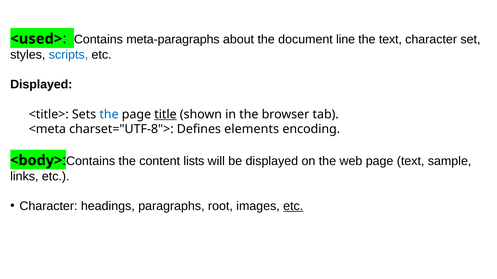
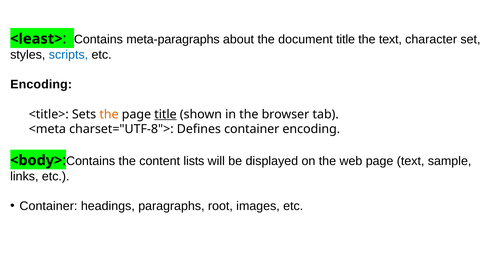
<used>: <used> -> <least> (36, 39)
document line: line -> title (346, 40)
Displayed: Displayed -> Encoding (41, 85)
the colour: blue -> orange (109, 115)
Defines elements: elements -> container (252, 129)
Character: Character -> Container (48, 207)
etc underline: present -> none (293, 207)
